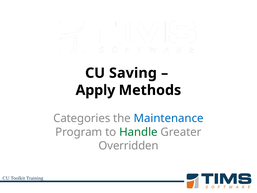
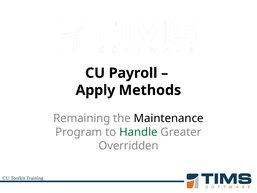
Saving: Saving -> Payroll (133, 73)
Categories: Categories -> Remaining (82, 118)
Maintenance colour: blue -> black (169, 118)
